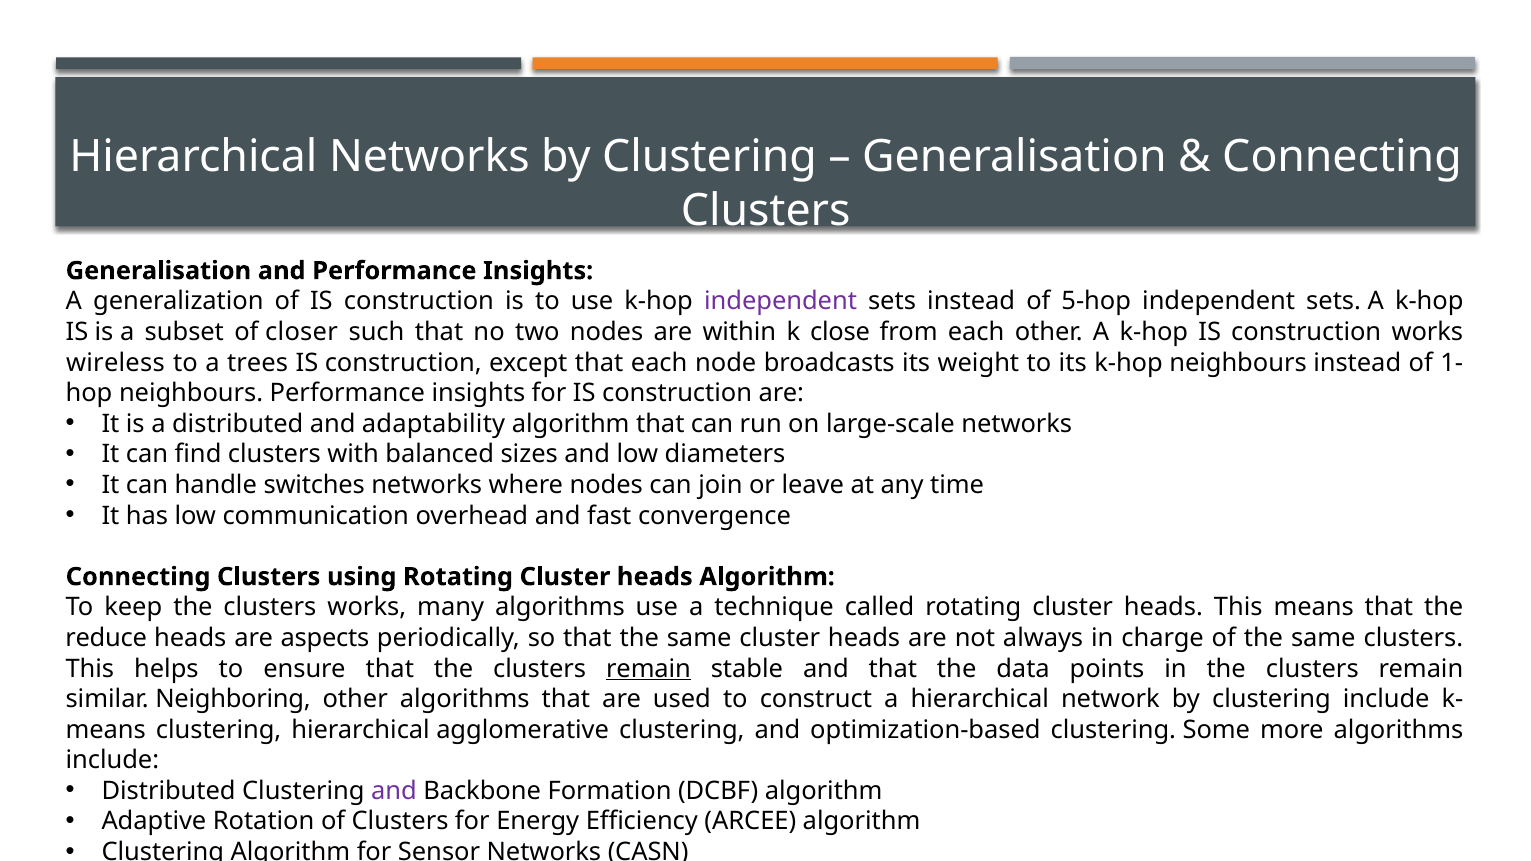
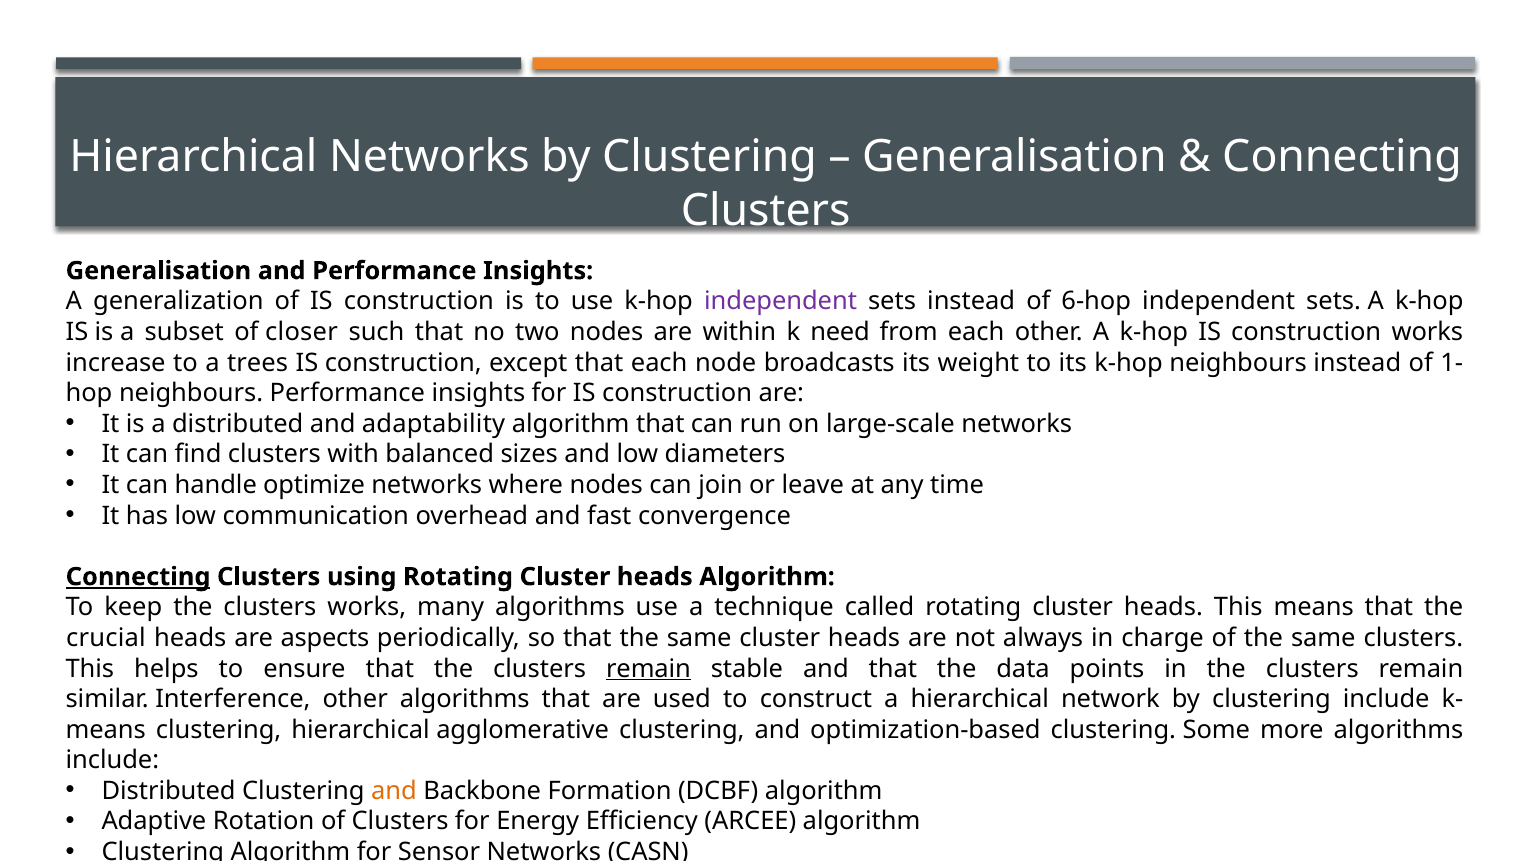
5-hop: 5-hop -> 6-hop (1096, 301)
close: close -> need (840, 332)
wireless: wireless -> increase (116, 363)
switches: switches -> optimize (314, 485)
Connecting underline: none -> present (138, 577)
reduce: reduce -> crucial (106, 638)
Neighboring: Neighboring -> Interference (233, 699)
and colour: purple -> orange (394, 791)
